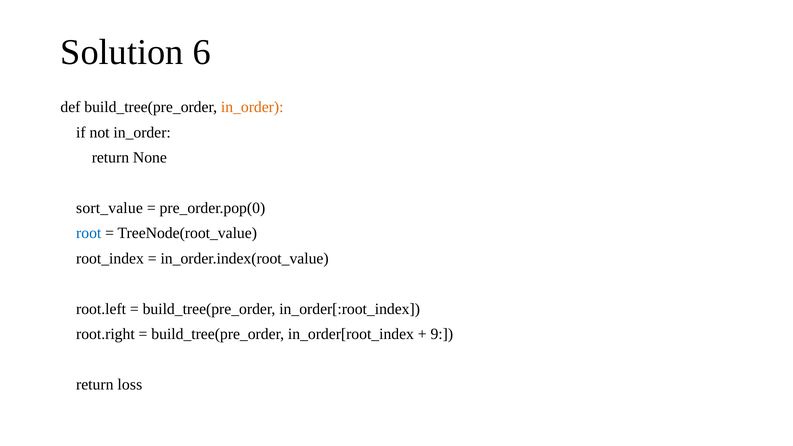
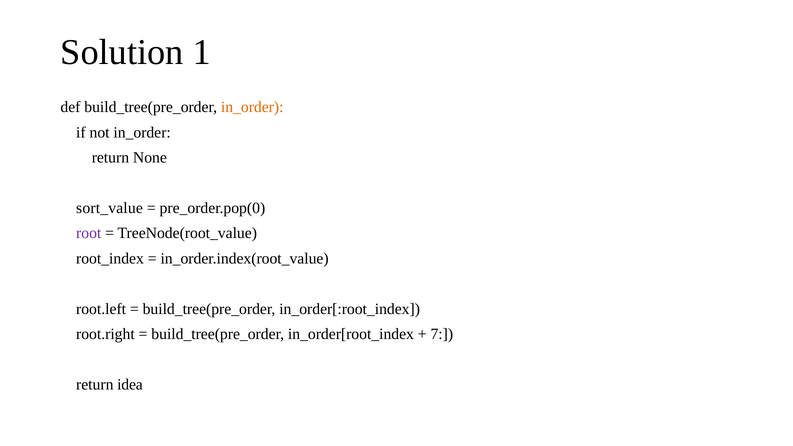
6: 6 -> 1 (202, 52)
root colour: blue -> purple (89, 233)
9: 9 -> 7 (442, 334)
loss: loss -> idea (130, 384)
